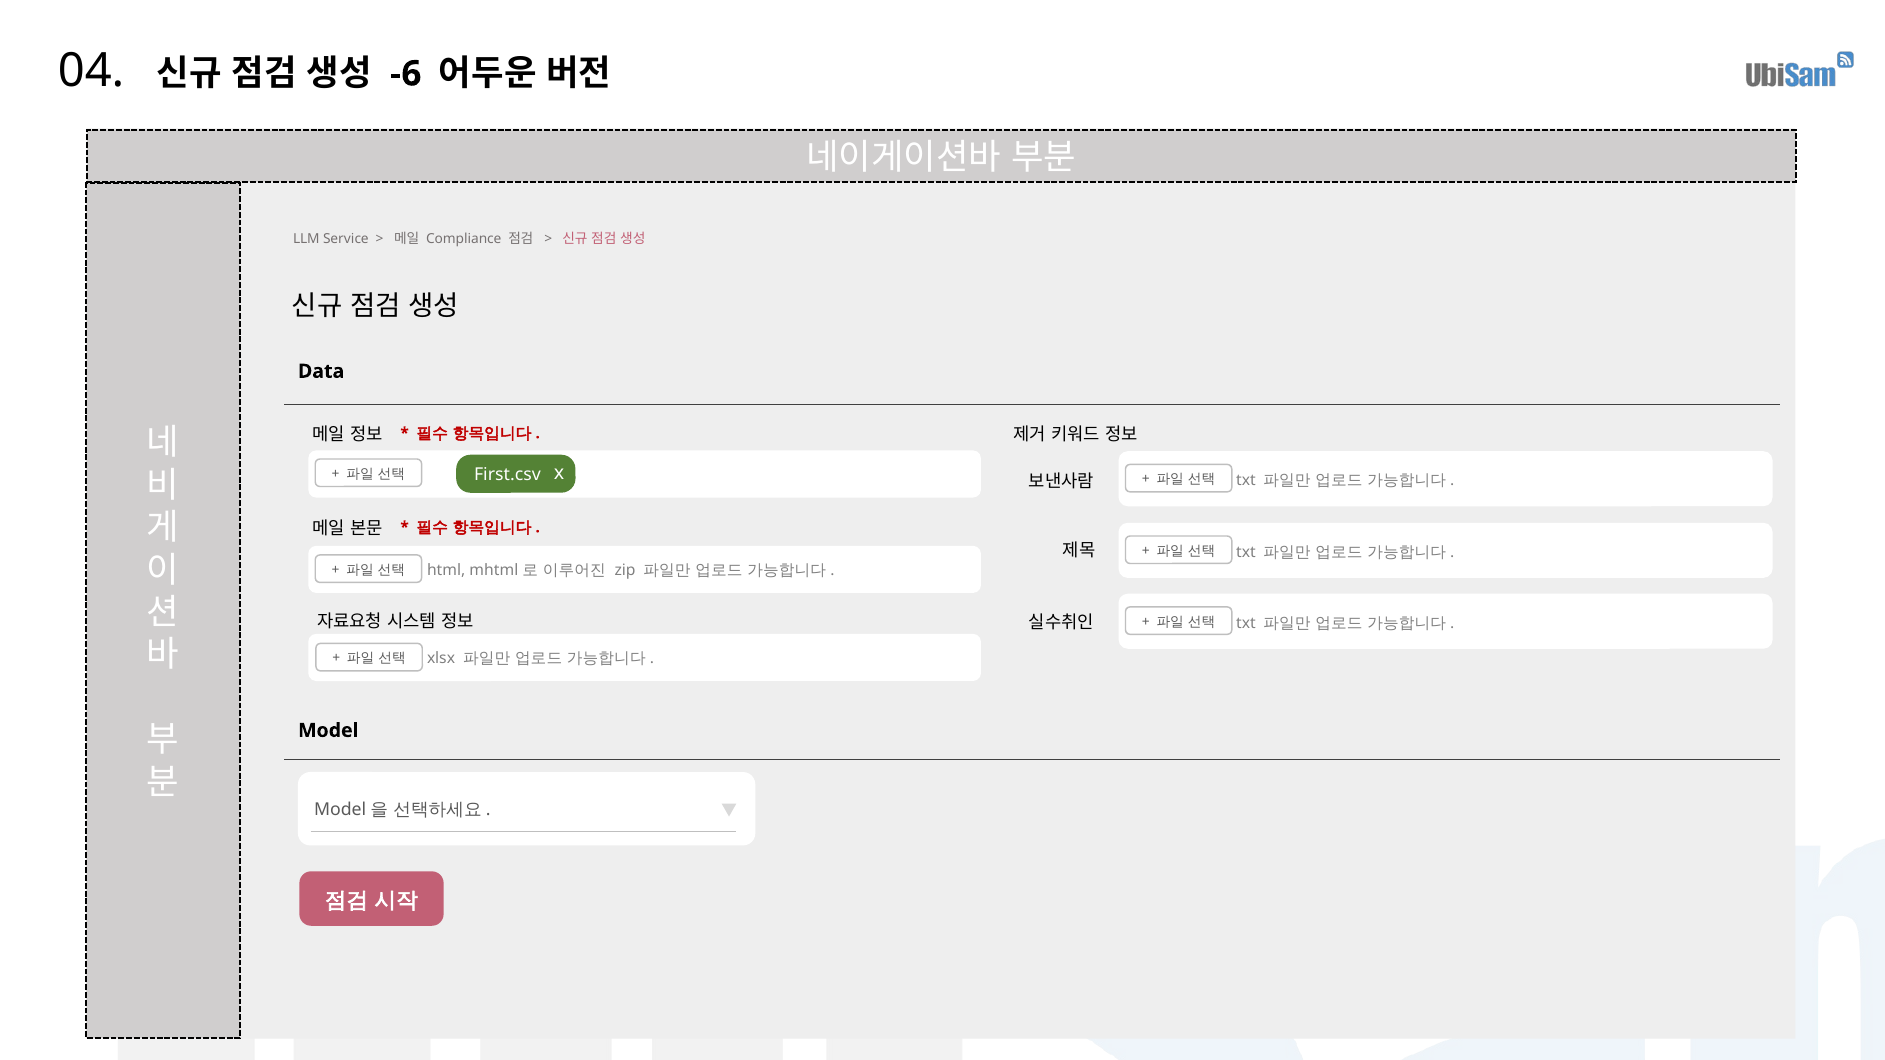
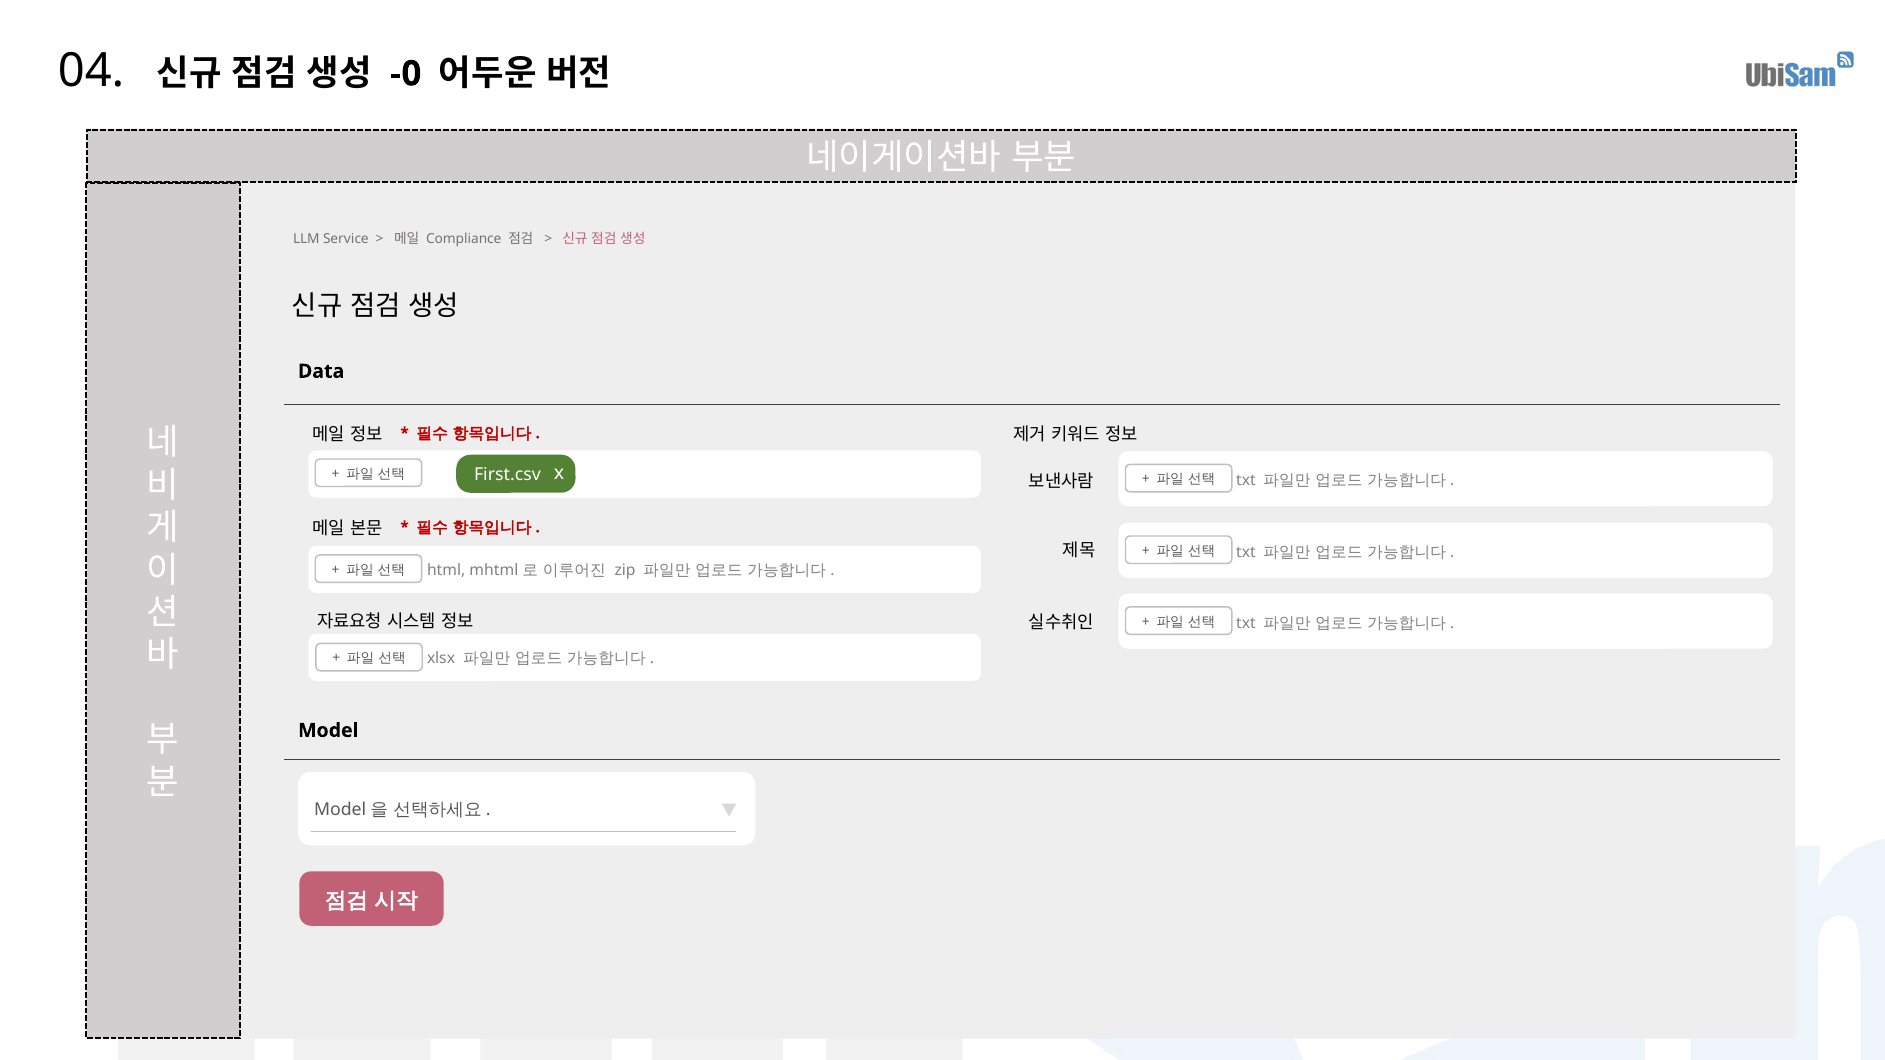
-6: -6 -> -0 (406, 74)
